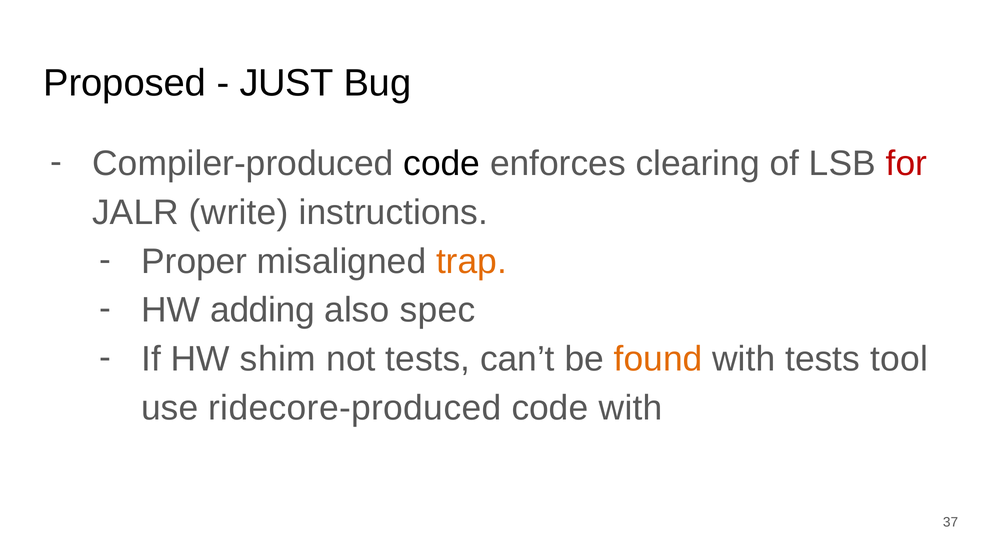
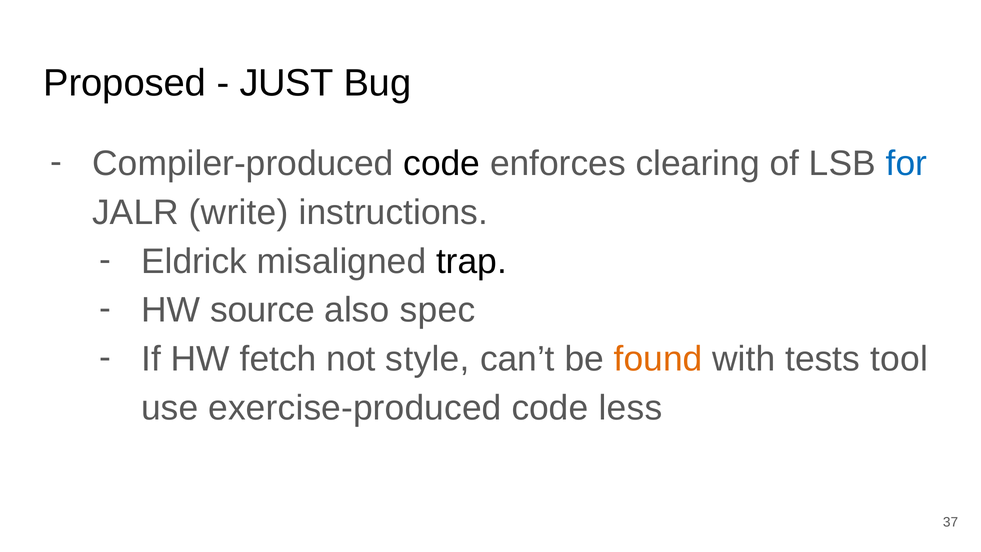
for colour: red -> blue (906, 164)
Proper: Proper -> Eldrick (194, 261)
trap colour: orange -> black (472, 261)
adding: adding -> source (262, 310)
shim: shim -> fetch (278, 359)
not tests: tests -> style (428, 359)
ridecore-produced: ridecore-produced -> exercise-produced (355, 408)
code with: with -> less (631, 408)
